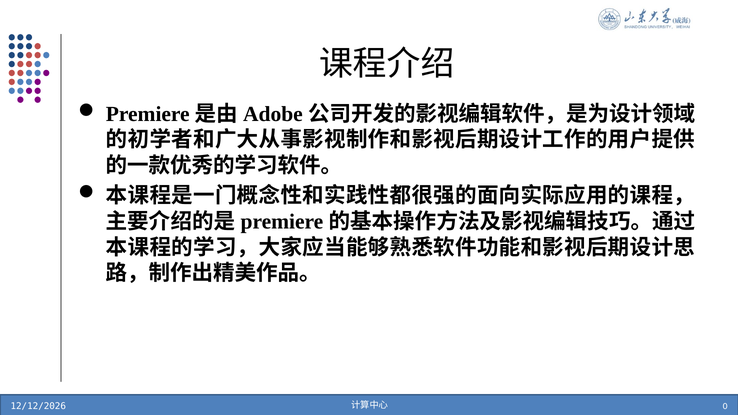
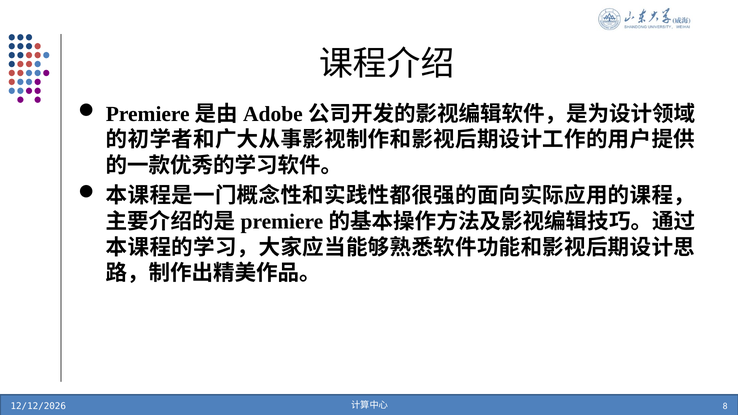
0: 0 -> 8 (725, 406)
